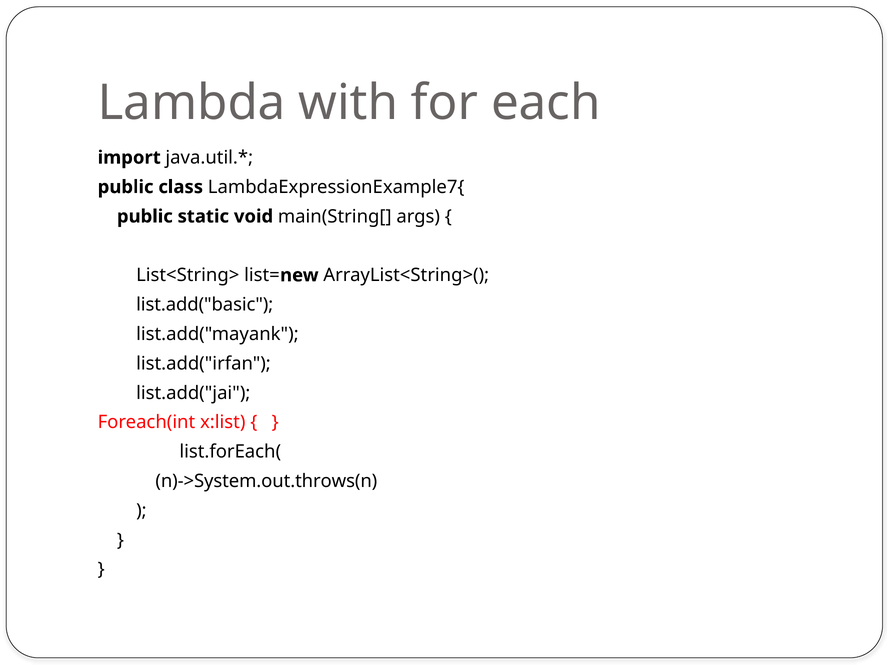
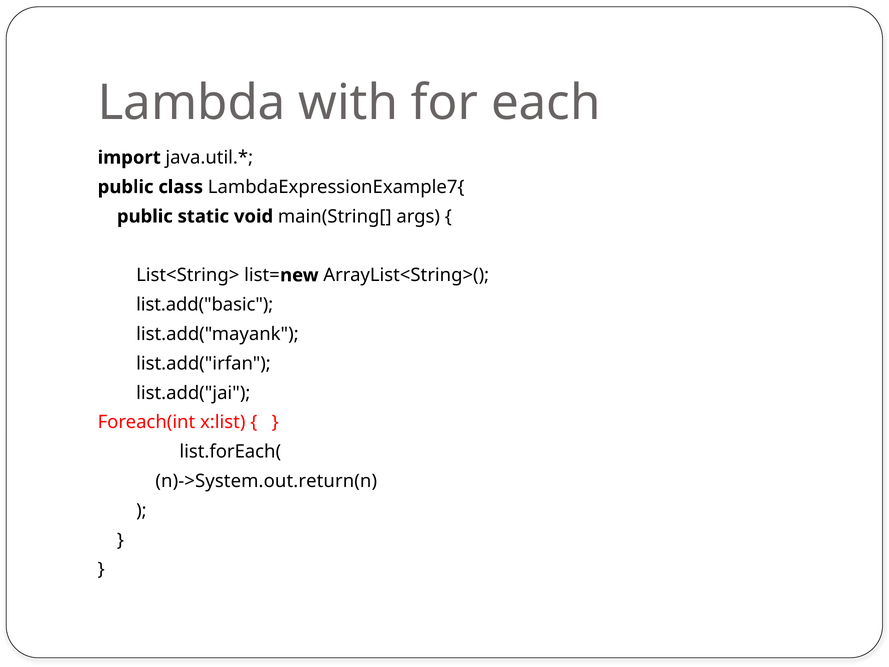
n)->System.out.throws(n: n)->System.out.throws(n -> n)->System.out.return(n (266, 481)
